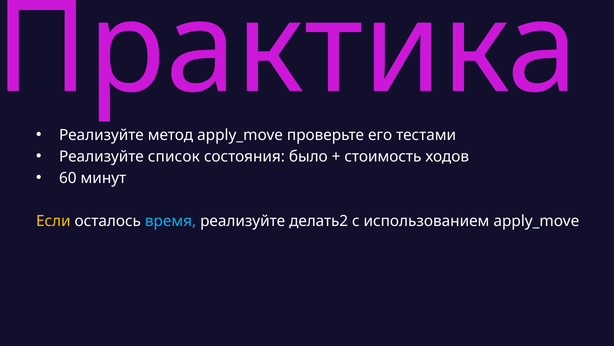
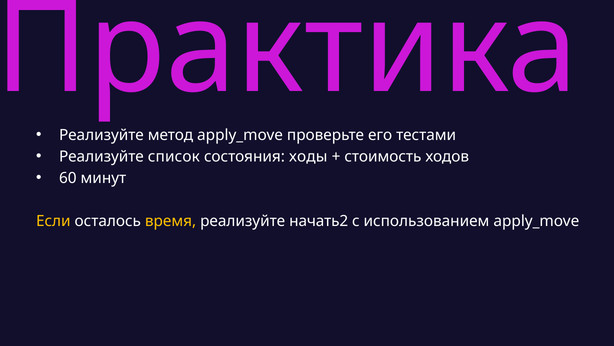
было: было -> ходы (308, 156)
время colour: light blue -> yellow (171, 221)
делать2: делать2 -> начать2 (319, 221)
